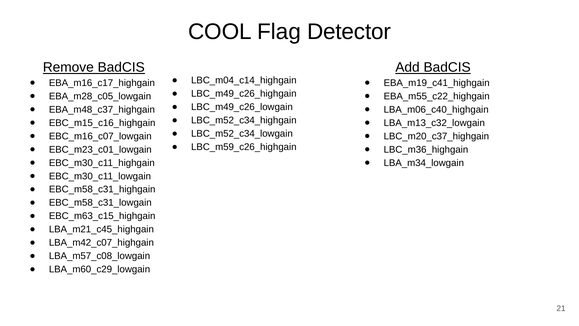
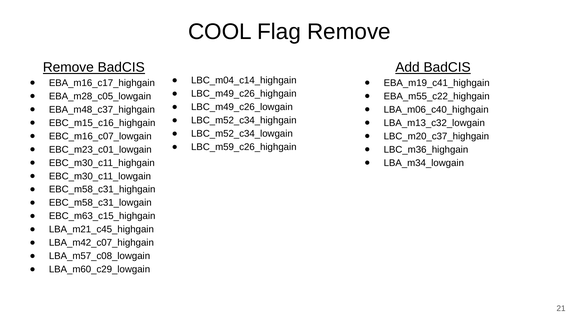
Flag Detector: Detector -> Remove (349, 32)
